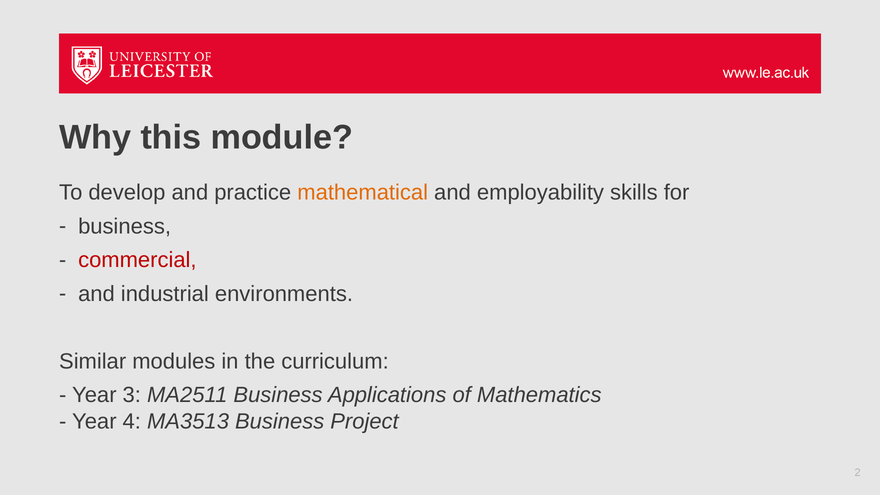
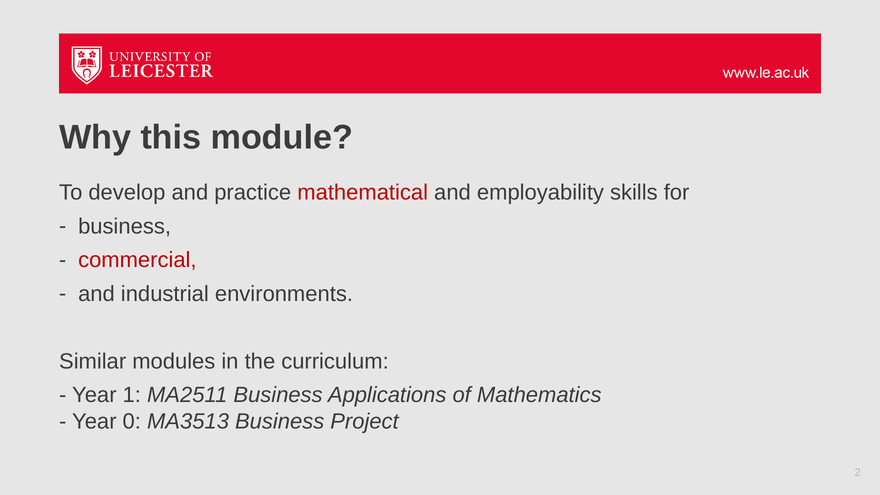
mathematical colour: orange -> red (363, 193)
3: 3 -> 1 (132, 395)
4: 4 -> 0 (132, 421)
